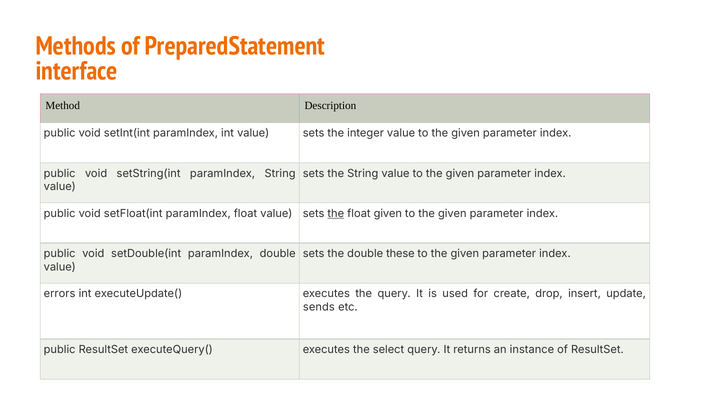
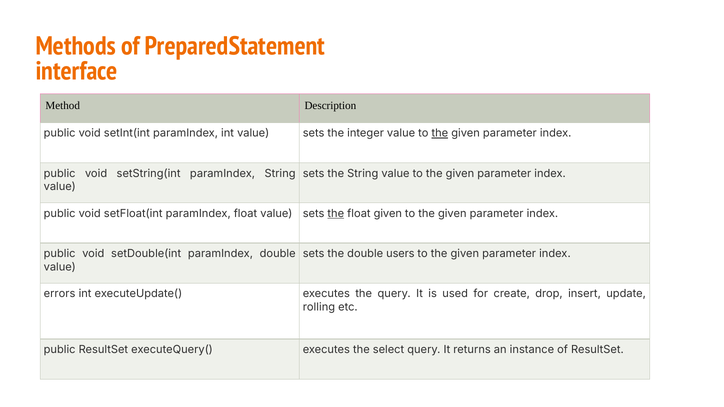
the underline: none -> present (440, 133)
these: these -> users (400, 254)
sends: sends -> rolling (319, 307)
